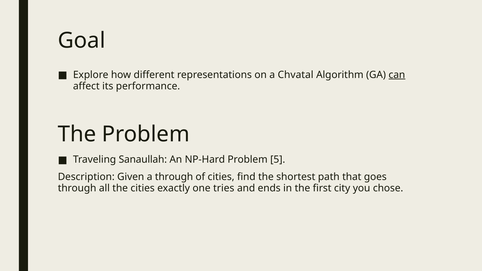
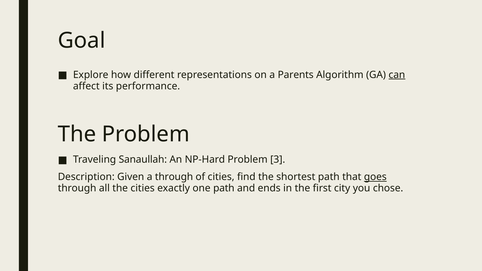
Chvatal: Chvatal -> Parents (296, 75)
5: 5 -> 3 (278, 160)
goes underline: none -> present (375, 177)
one tries: tries -> path (224, 188)
